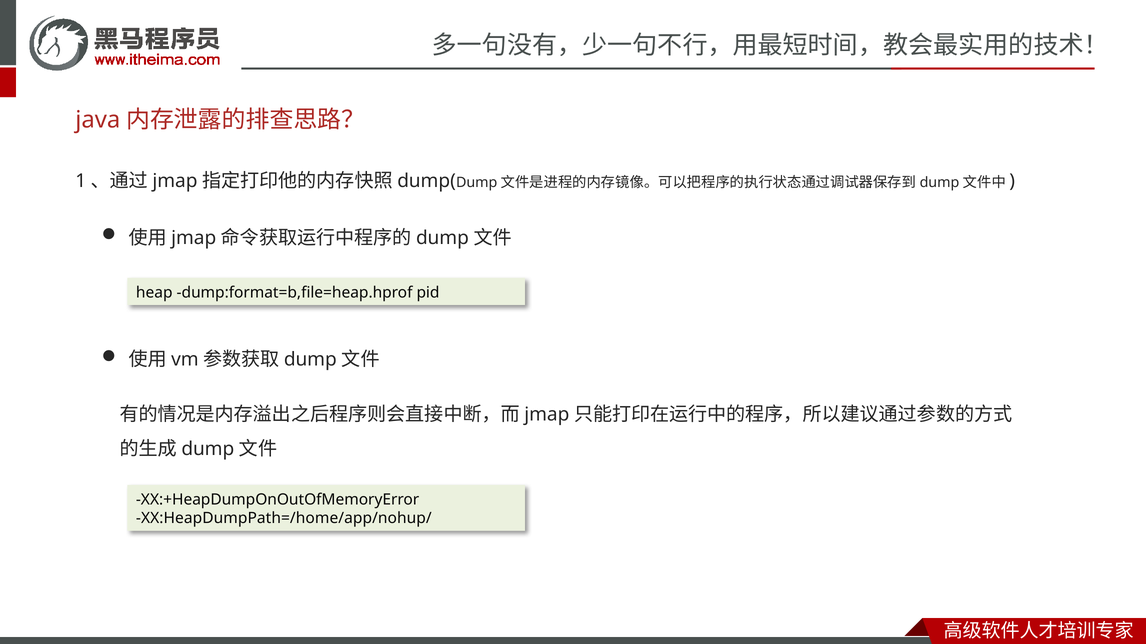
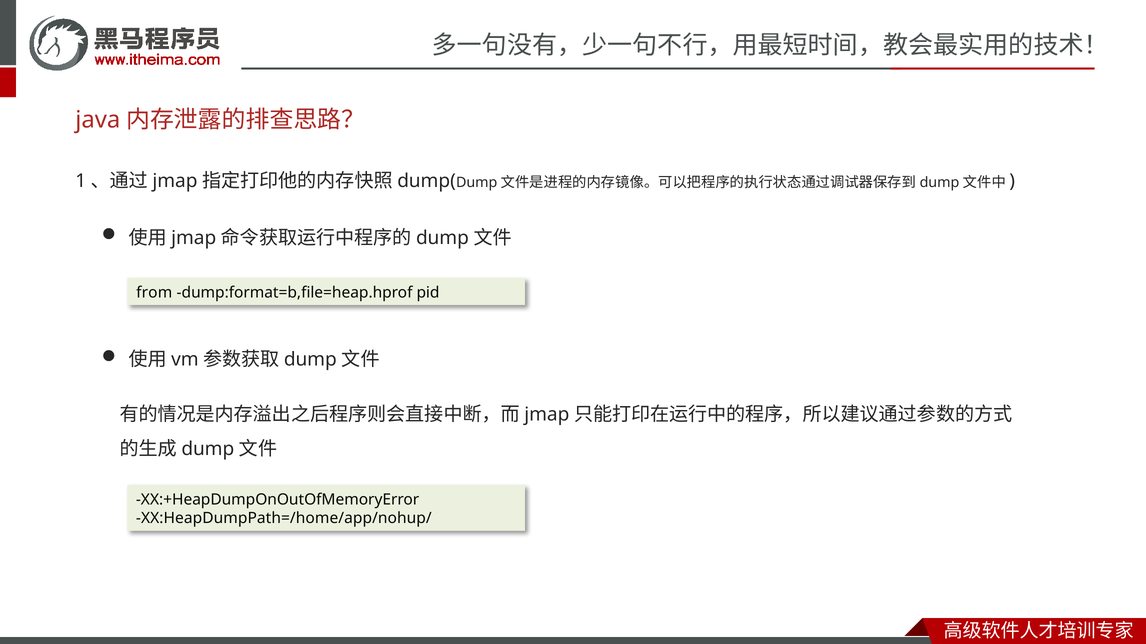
heap: heap -> from (154, 293)
